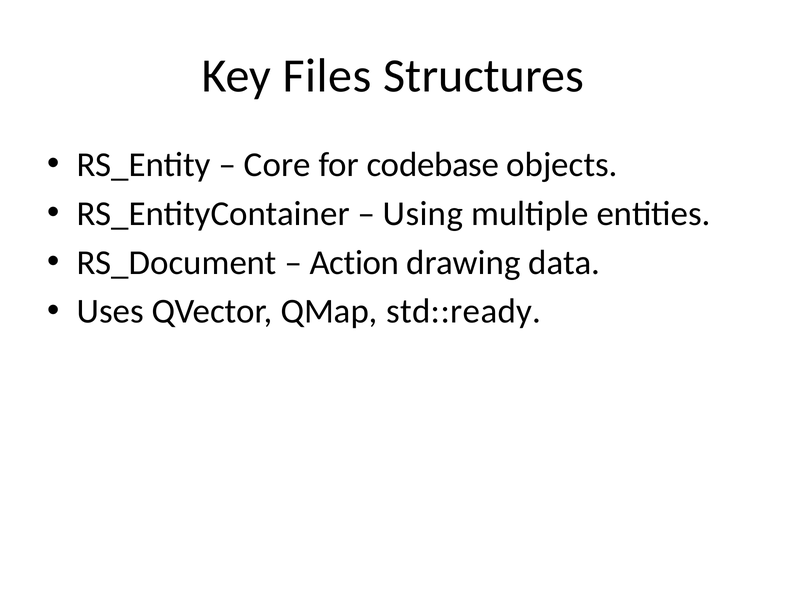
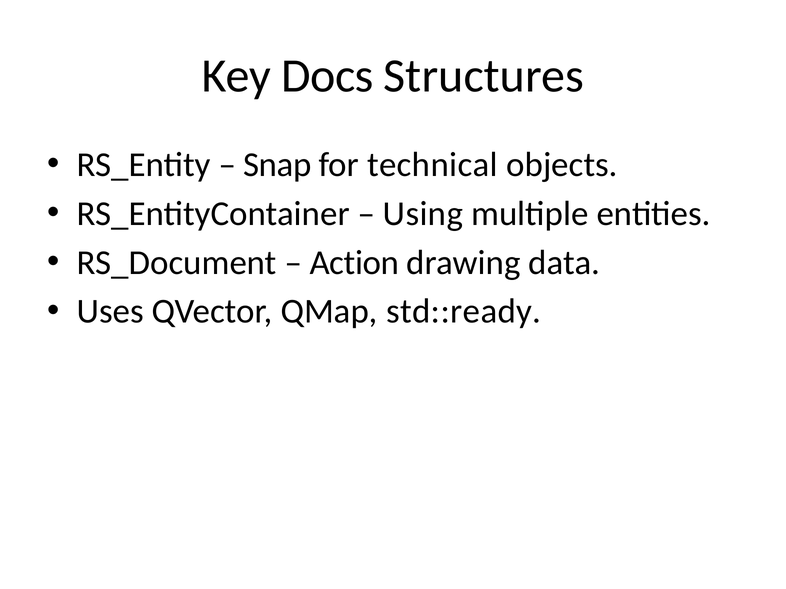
Files: Files -> Docs (328, 76)
Core: Core -> Snap (277, 165)
codebase: codebase -> technical (432, 165)
